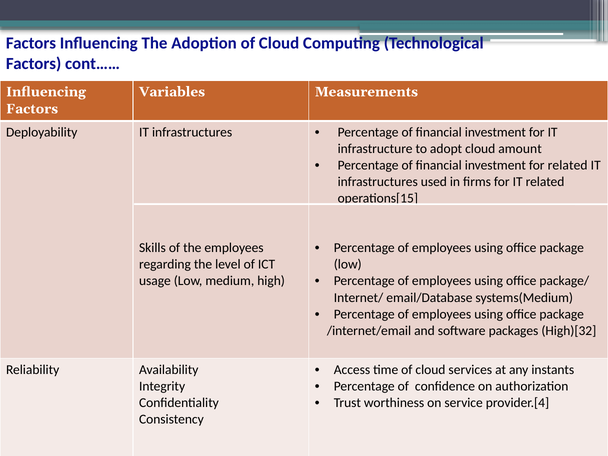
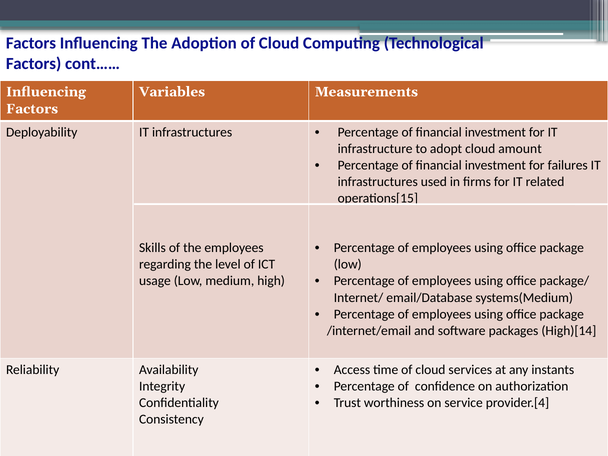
for related: related -> failures (568, 165)
High)[32: High)[32 -> High)[14 (569, 331)
